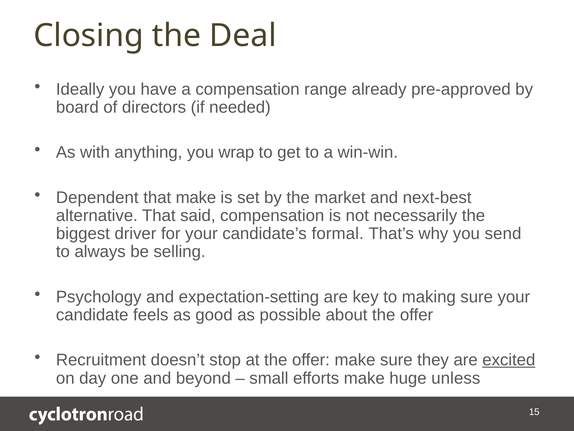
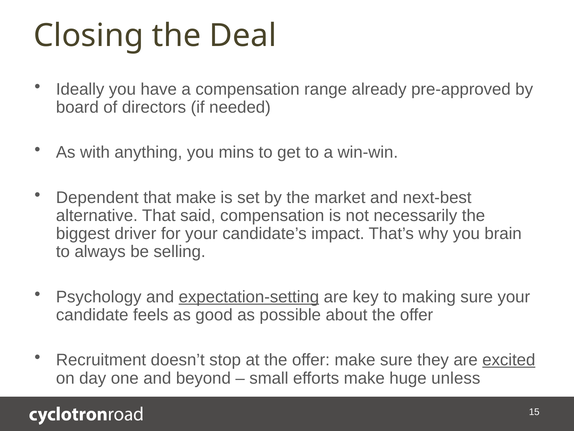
wrap: wrap -> mins (236, 152)
formal: formal -> impact (338, 233)
send: send -> brain (503, 233)
expectation-setting underline: none -> present (249, 297)
